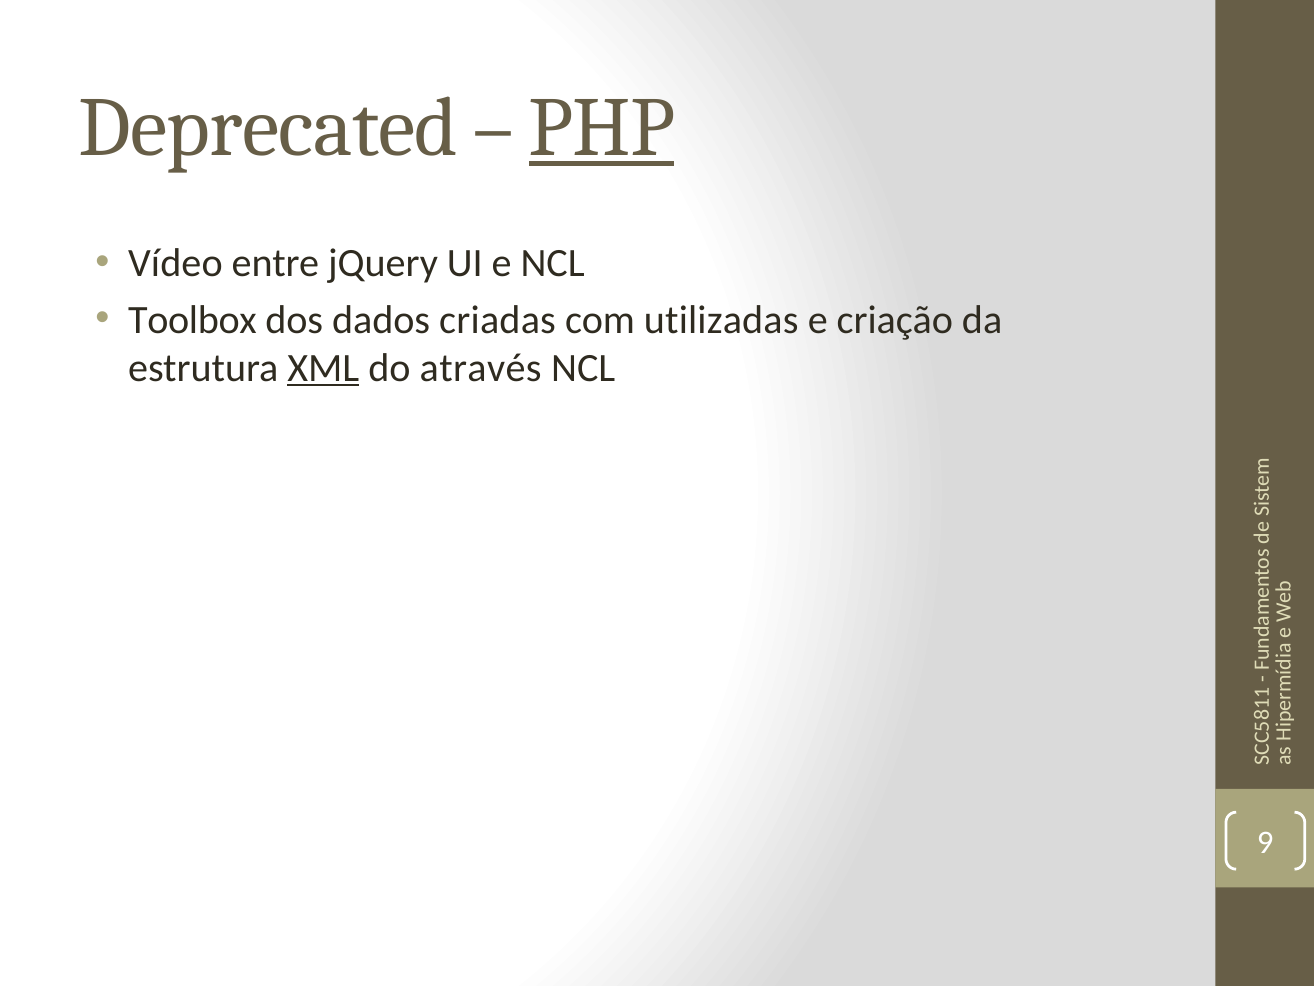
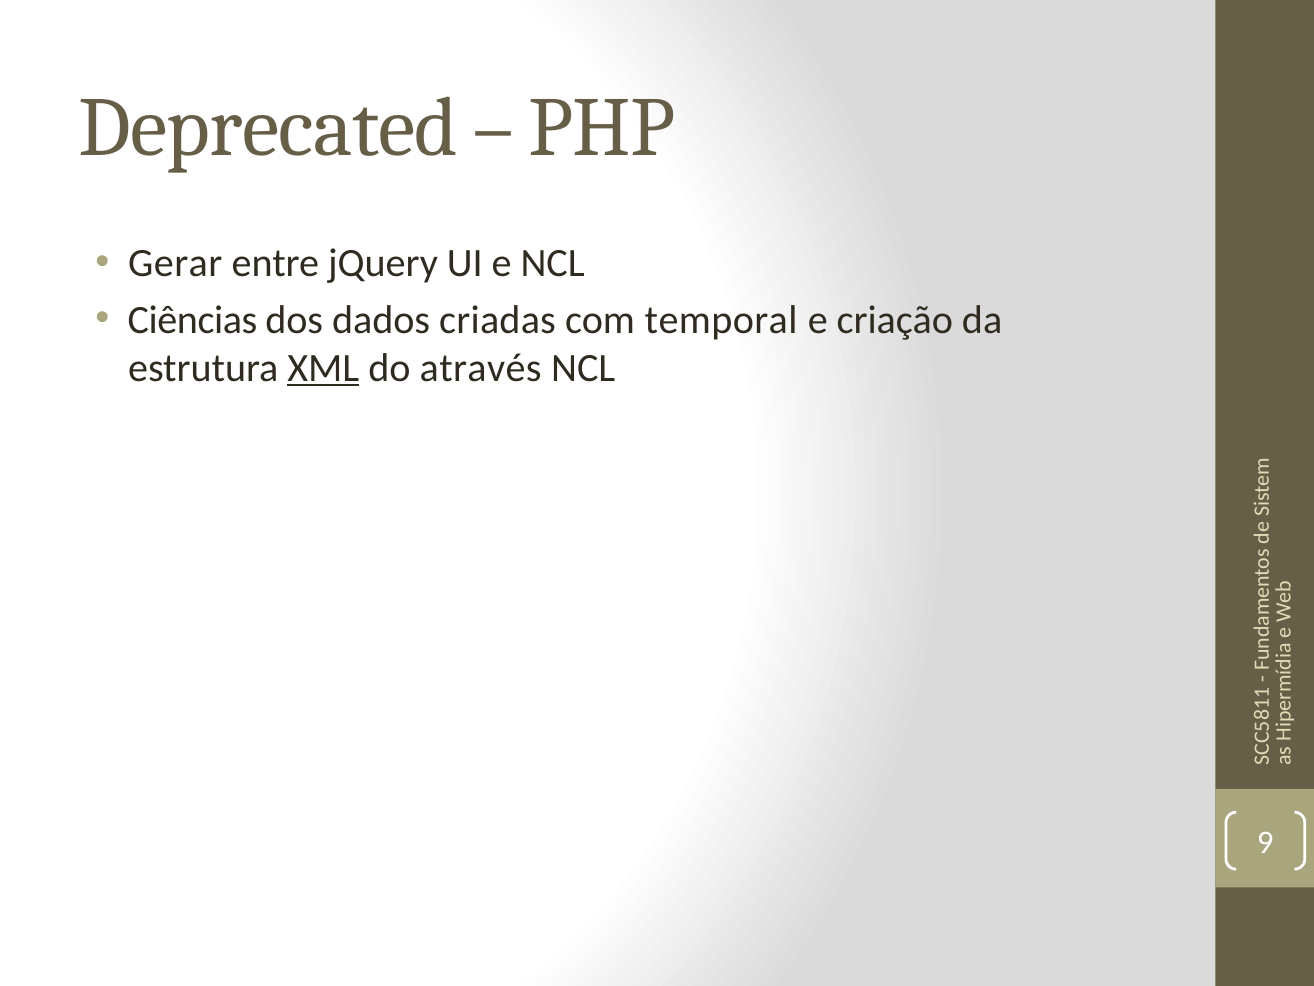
PHP underline: present -> none (602, 127)
Vídeo: Vídeo -> Gerar (175, 263)
Toolbox: Toolbox -> Ciências (192, 320)
utilizadas: utilizadas -> temporal (721, 320)
